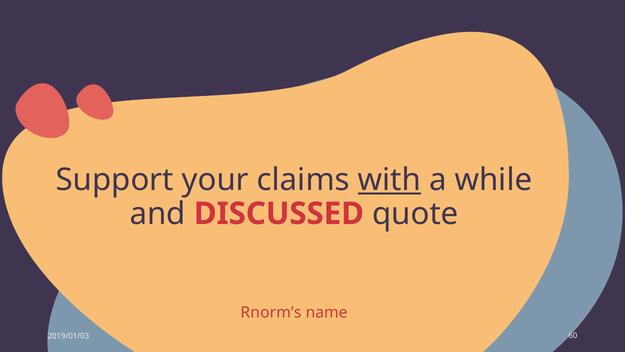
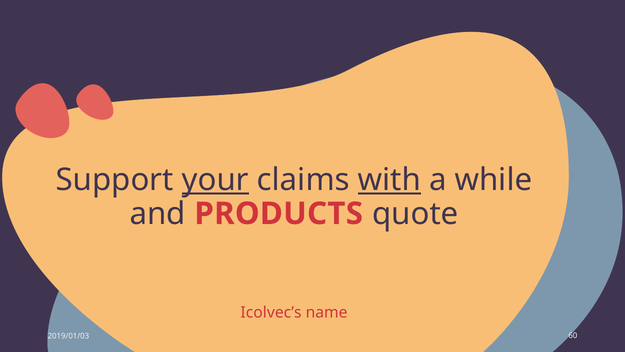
your underline: none -> present (215, 180)
DISCUSSED: DISCUSSED -> PRODUCTS (279, 213)
Rnorm’s: Rnorm’s -> Icolvec’s (271, 312)
